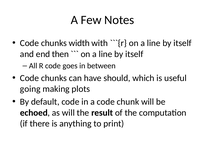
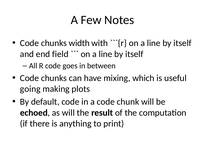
then: then -> field (60, 54)
should: should -> mixing (117, 78)
